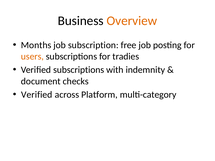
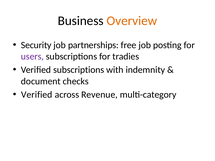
Months: Months -> Security (36, 45)
subscription: subscription -> partnerships (93, 45)
users colour: orange -> purple (32, 57)
Platform: Platform -> Revenue (99, 95)
